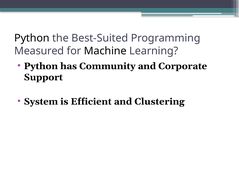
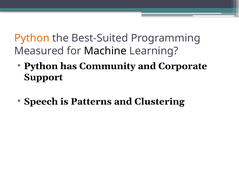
Python colour: black -> orange (32, 38)
System: System -> Speech (41, 102)
Efficient: Efficient -> Patterns (91, 102)
